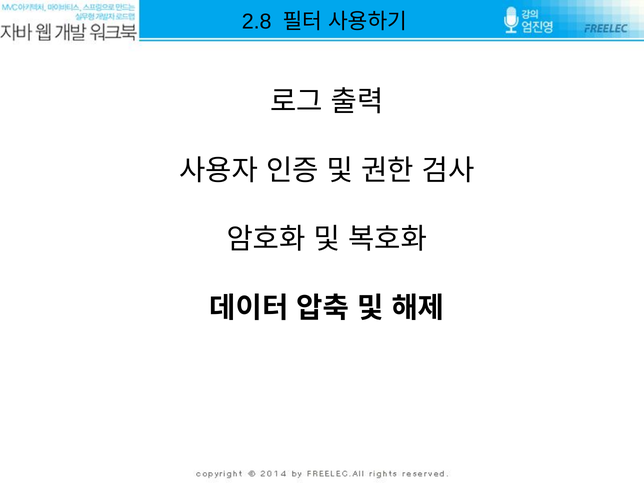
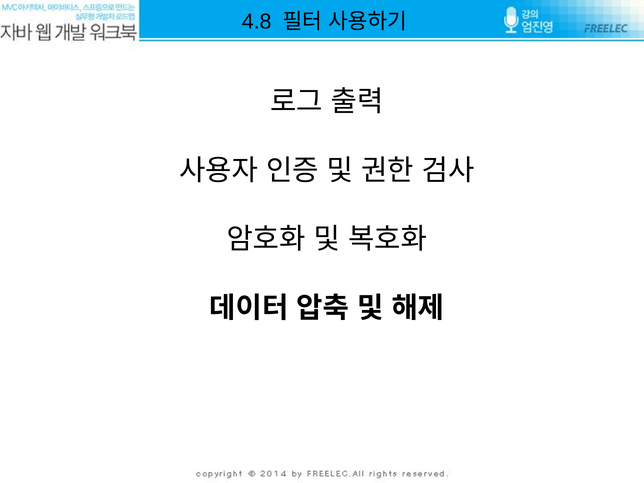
2.8: 2.8 -> 4.8 (257, 22)
